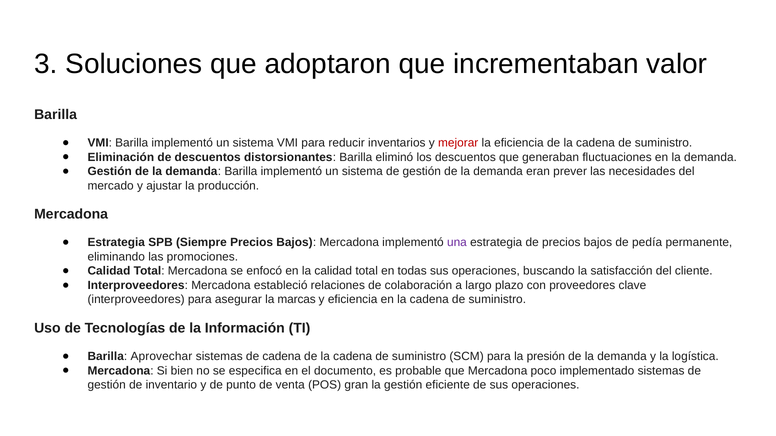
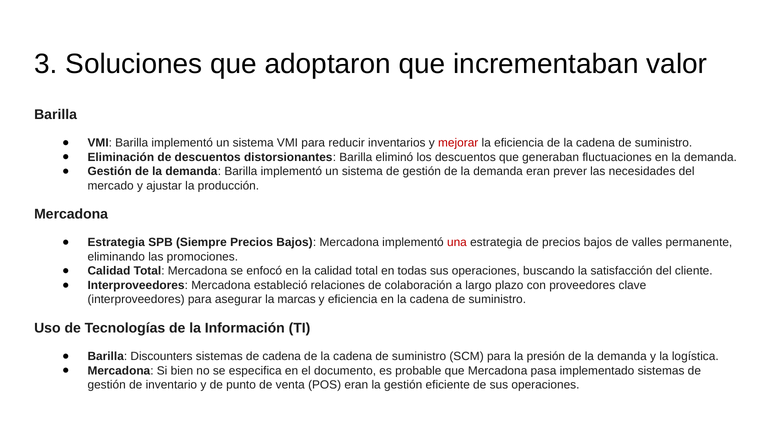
una colour: purple -> red (457, 243)
pedía: pedía -> valles (647, 243)
Aprovechar: Aprovechar -> Discounters (162, 357)
poco: poco -> pasa (543, 371)
POS gran: gran -> eran (356, 385)
